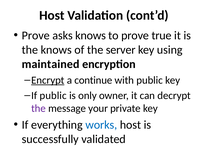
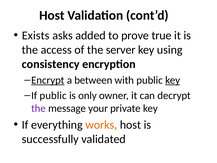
Prove: Prove -> Exists (36, 35)
asks knows: knows -> added (91, 35)
the knows: knows -> access (56, 50)
maintained: maintained -> consistency (51, 64)
continue: continue -> between (93, 80)
key underline: none -> present (173, 80)
works colour: blue -> orange (101, 125)
